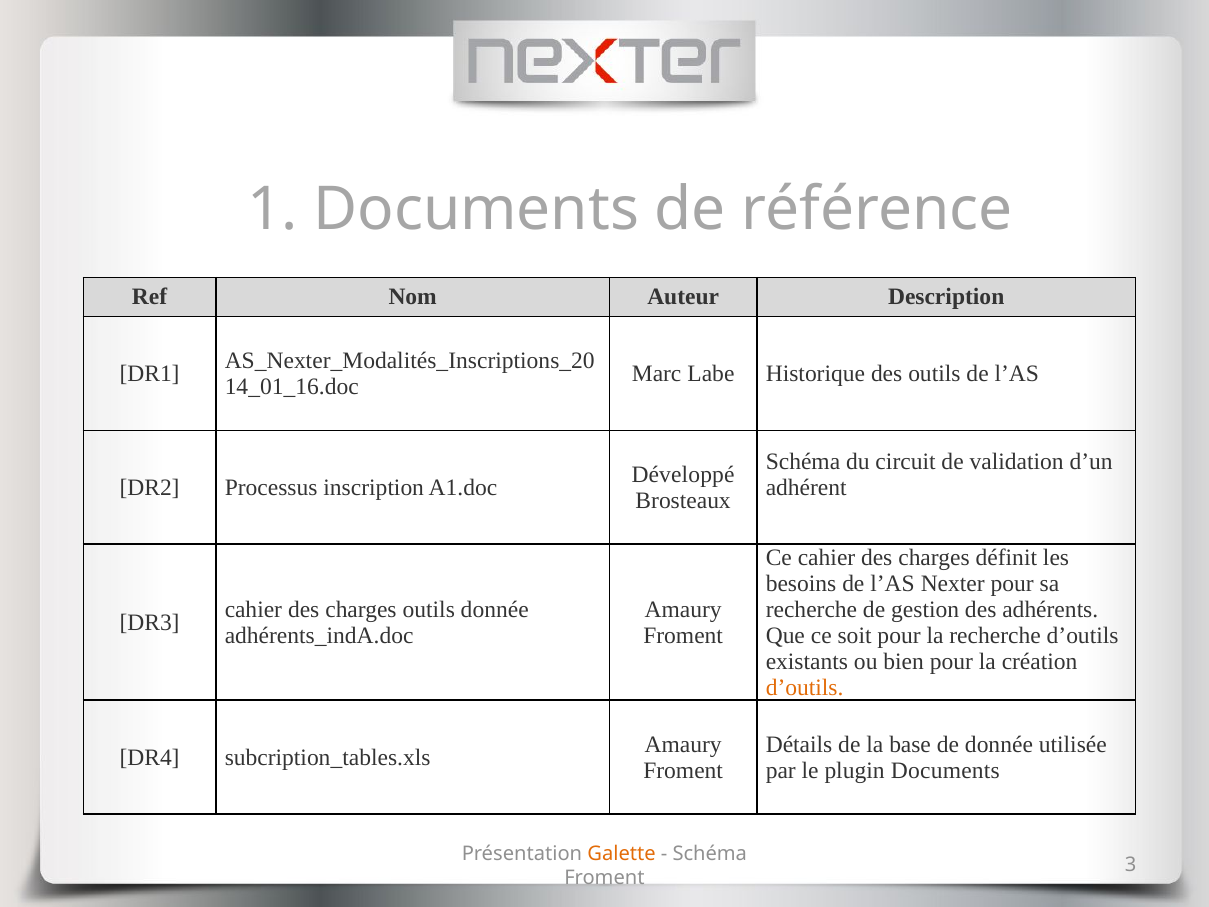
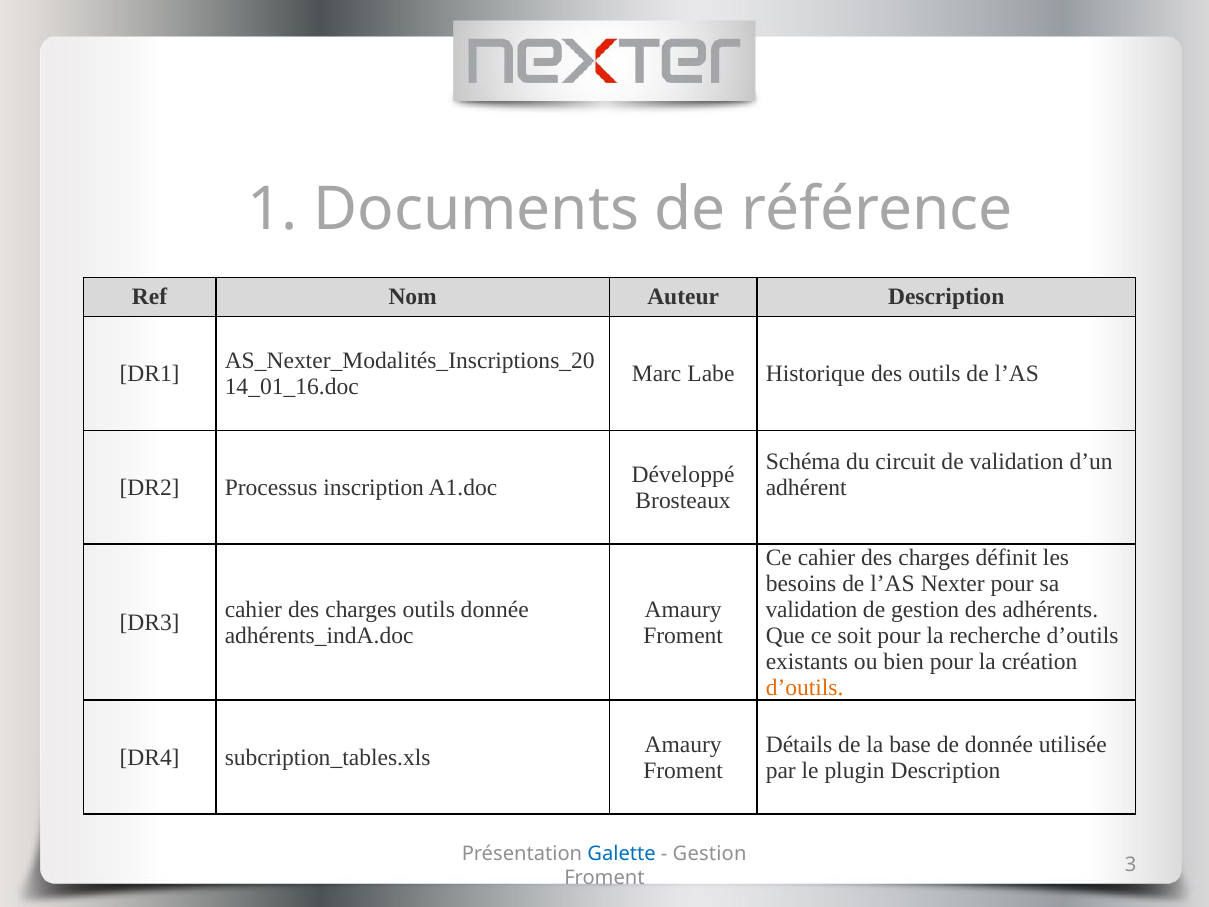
recherche: recherche -> validation (812, 609)
plugin Documents: Documents -> Description (945, 770)
Galette colour: orange -> blue (622, 854)
Schéma: Schéma -> Gestion (710, 854)
